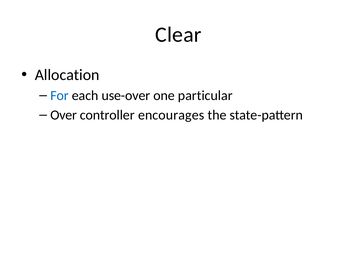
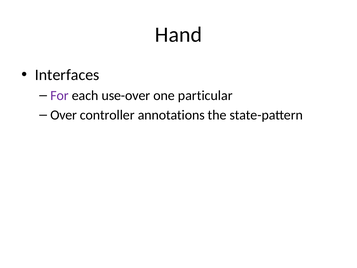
Clear: Clear -> Hand (178, 35)
Allocation: Allocation -> Interfaces (67, 75)
For colour: blue -> purple (60, 95)
encourages: encourages -> annotations (171, 115)
